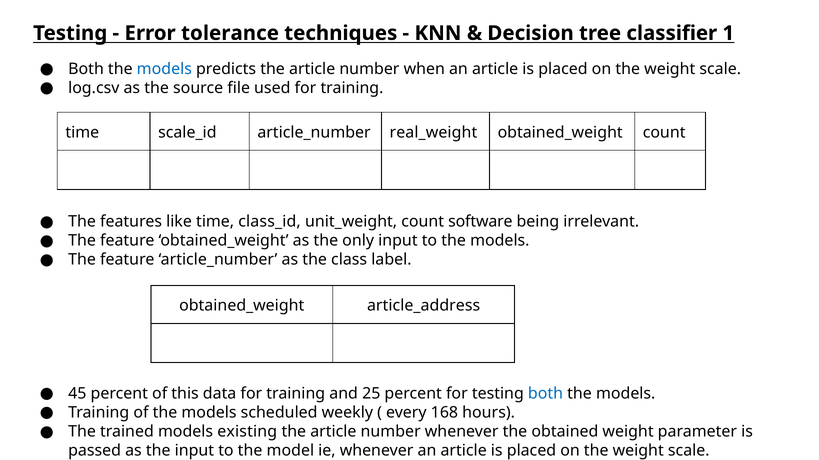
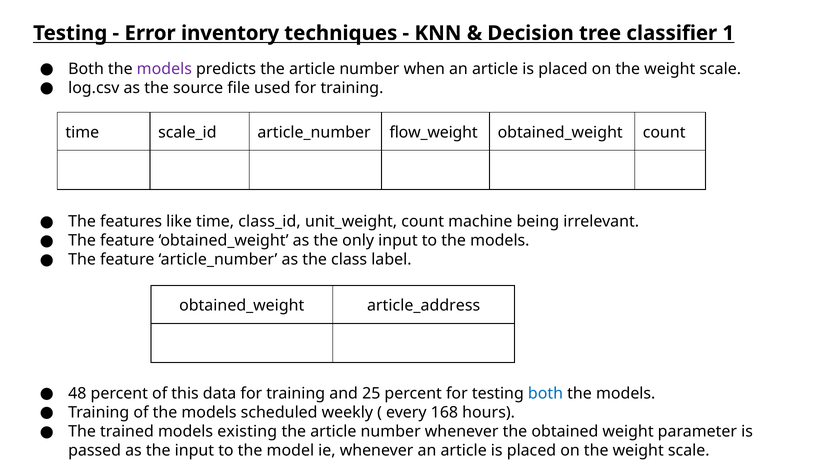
tolerance: tolerance -> inventory (230, 33)
models colour: blue -> purple (164, 69)
real_weight: real_weight -> flow_weight (434, 132)
software: software -> machine (480, 222)
45: 45 -> 48 (77, 394)
